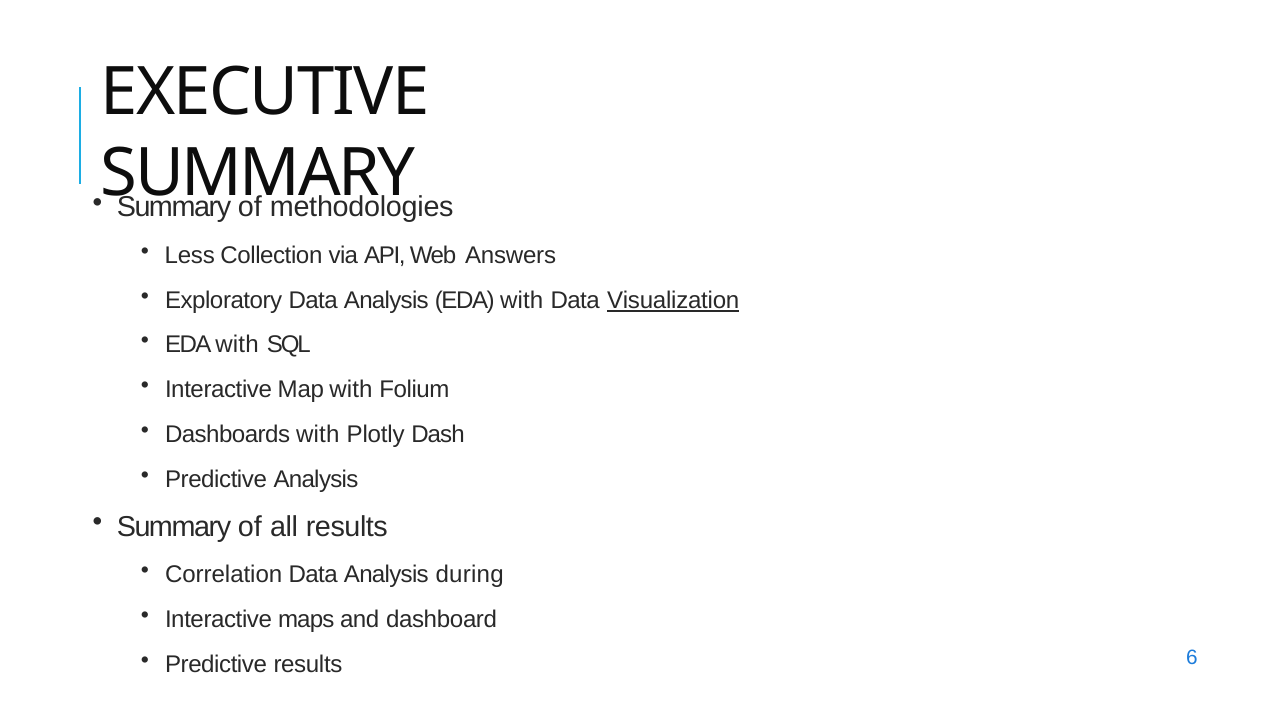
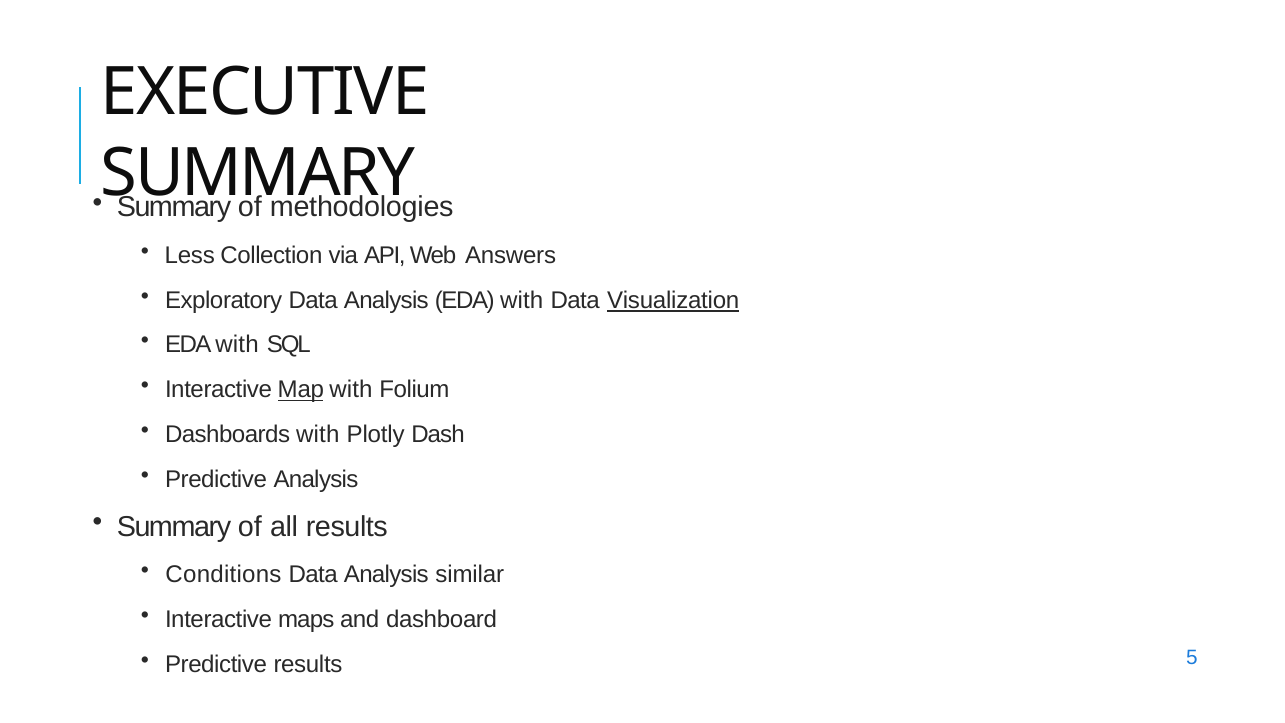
Map underline: none -> present (301, 390)
Correlation: Correlation -> Conditions (223, 575)
during: during -> similar (470, 575)
6: 6 -> 5 (1192, 658)
